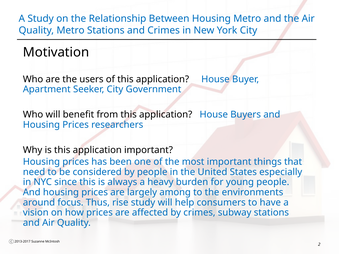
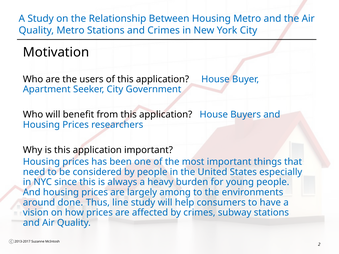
focus: focus -> done (70, 203)
rise: rise -> line (120, 203)
